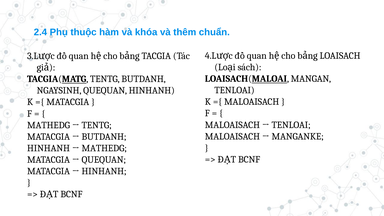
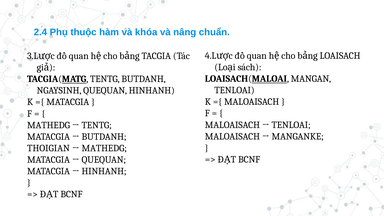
thêm: thêm -> nâng (185, 32)
HINHANH: HINHANH -> THOIGIAN (48, 148)
